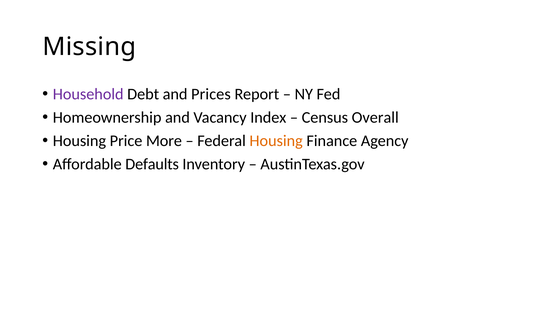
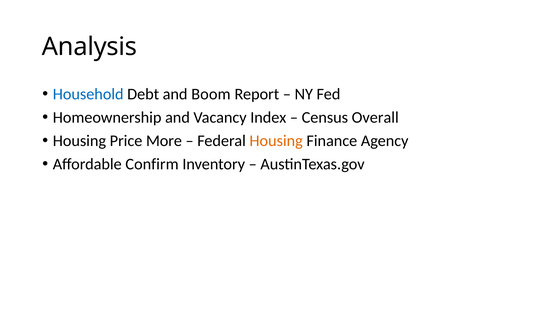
Missing: Missing -> Analysis (89, 47)
Household colour: purple -> blue (88, 94)
Prices: Prices -> Boom (211, 94)
Defaults: Defaults -> Confirm (152, 164)
